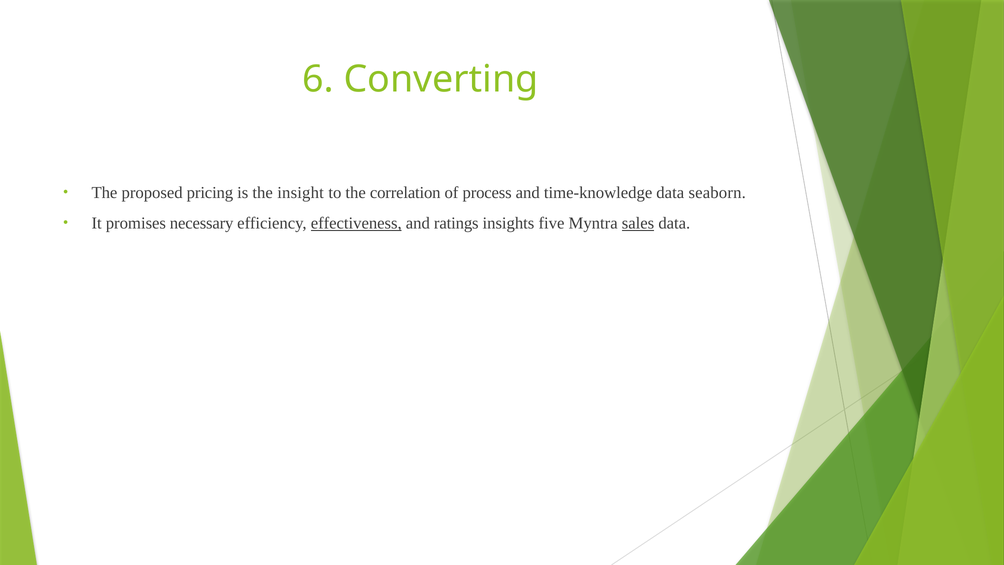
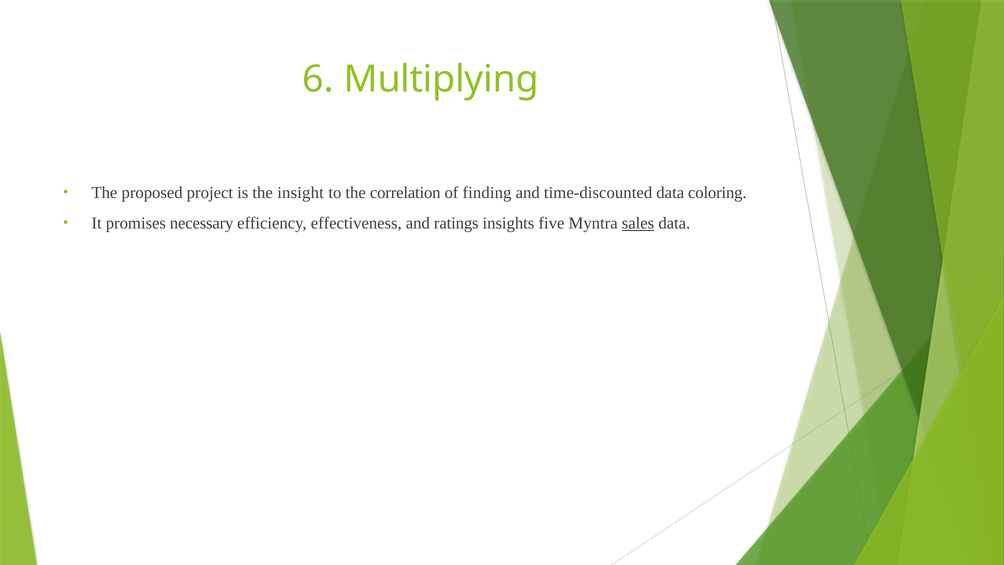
Converting: Converting -> Multiplying (441, 79)
pricing: pricing -> project (210, 193)
process: process -> finding (487, 193)
time-knowledge: time-knowledge -> time-discounted (598, 193)
seaborn: seaborn -> coloring (717, 193)
effectiveness underline: present -> none (356, 223)
